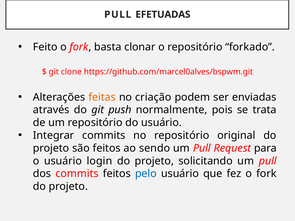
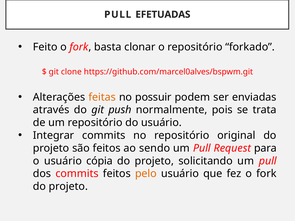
criação: criação -> possuir (153, 97)
login: login -> cópia (100, 161)
pelo colour: blue -> orange (146, 174)
